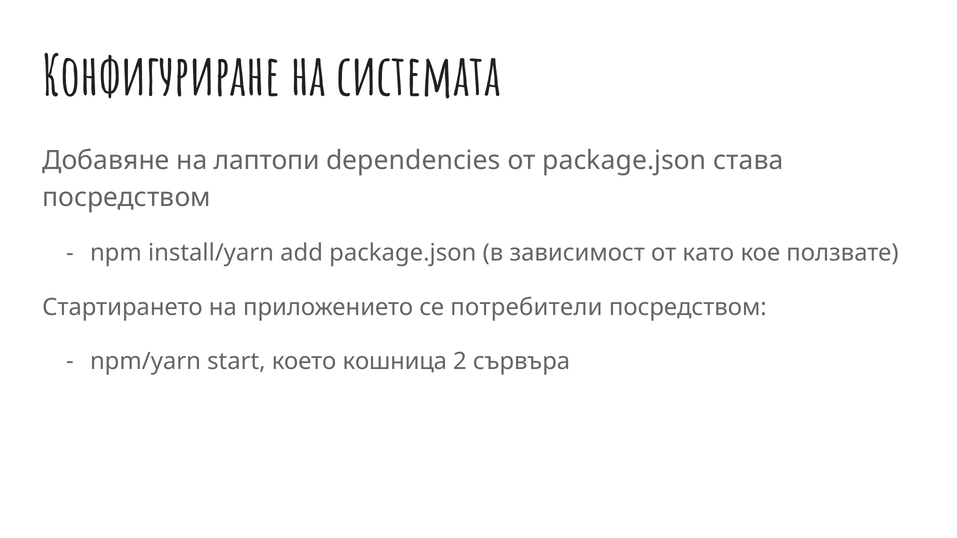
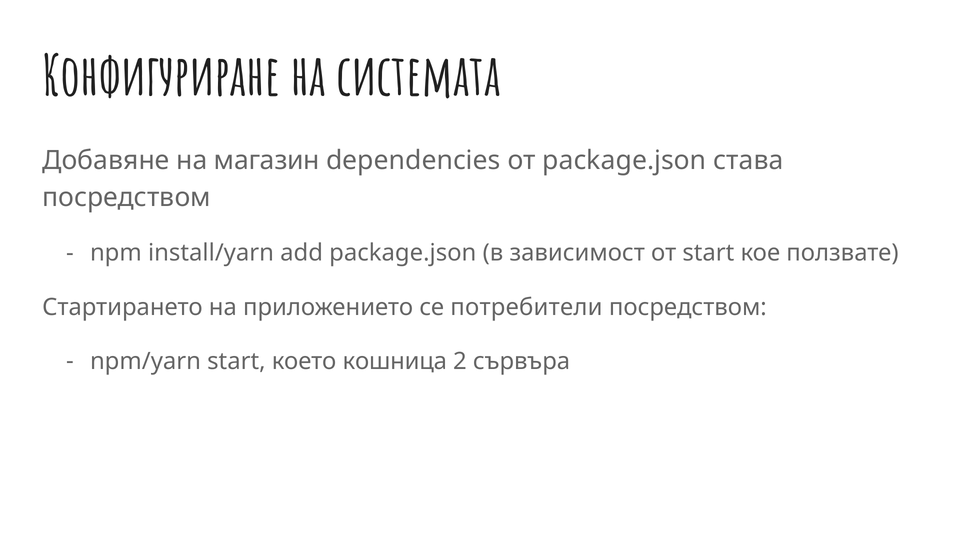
лаптопи: лаптопи -> магазин (267, 161)
от като: като -> start (708, 253)
